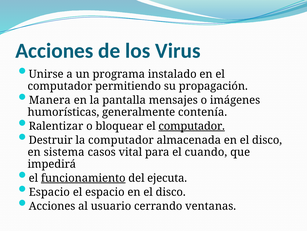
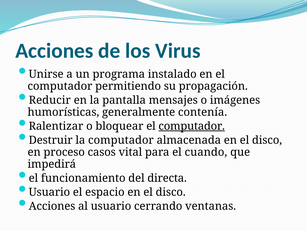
Manera: Manera -> Reducir (50, 100)
sistema: sistema -> proceso (64, 152)
funcionamiento underline: present -> none (83, 178)
ejecuta: ejecuta -> directa (167, 178)
Espacio: Espacio -> Usuario (49, 192)
